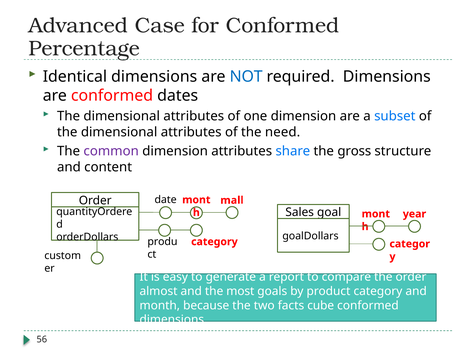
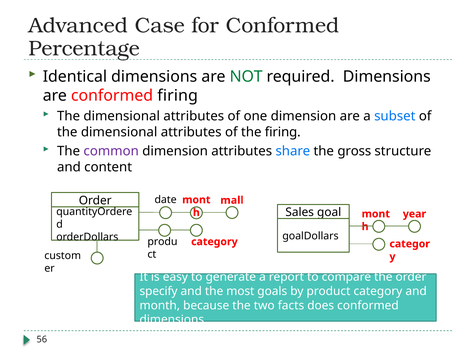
NOT colour: blue -> green (246, 76)
conformed dates: dates -> firing (178, 95)
the need: need -> firing (283, 132)
almost: almost -> specify (159, 291)
cube: cube -> does (321, 305)
